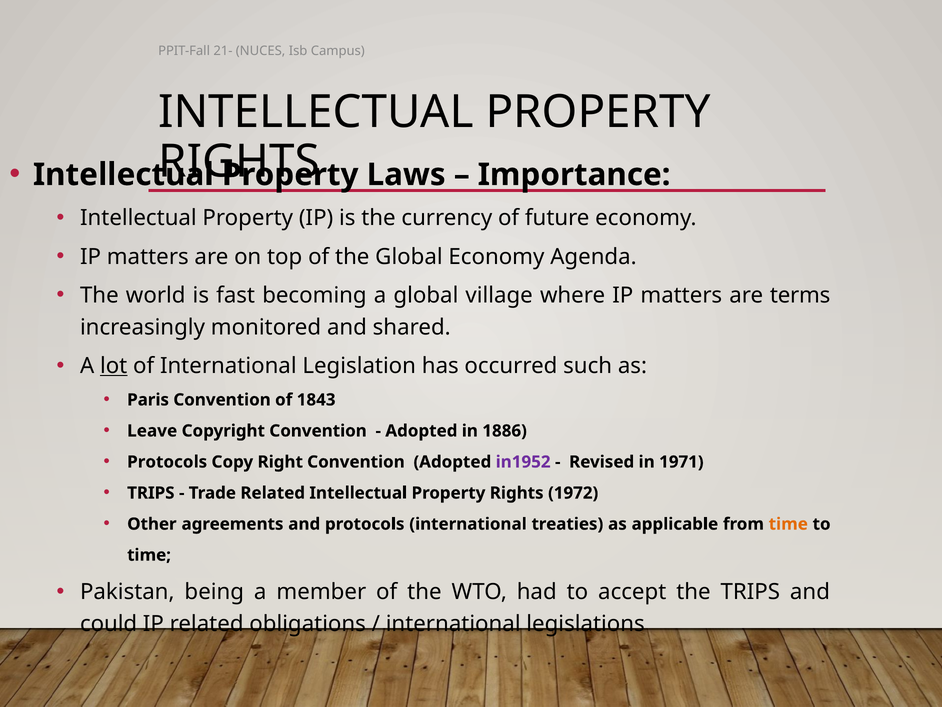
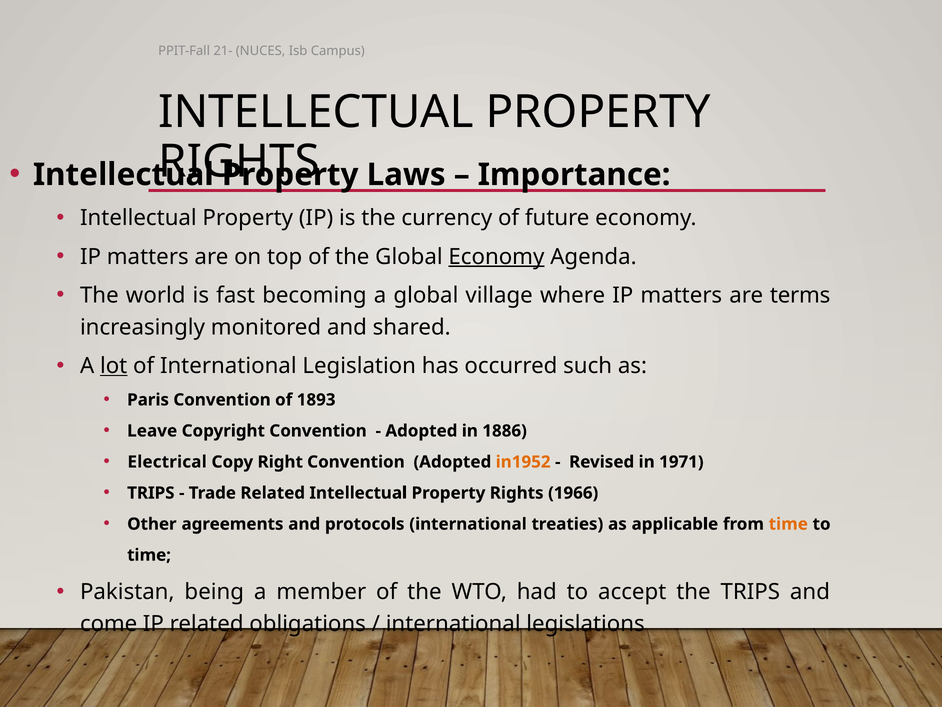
Economy underline: none -> present (496, 257)
1843: 1843 -> 1893 (316, 400)
Protocols: Protocols -> Electrical (167, 462)
in1952 colour: purple -> orange (523, 462)
1972: 1972 -> 1966 (573, 493)
could: could -> come (109, 624)
